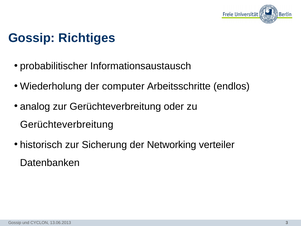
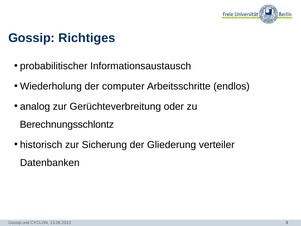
Gerüchteverbreitung: Gerüchteverbreitung -> Berechnungsschlontz (67, 124)
Networking: Networking -> Gliederung (172, 145)
